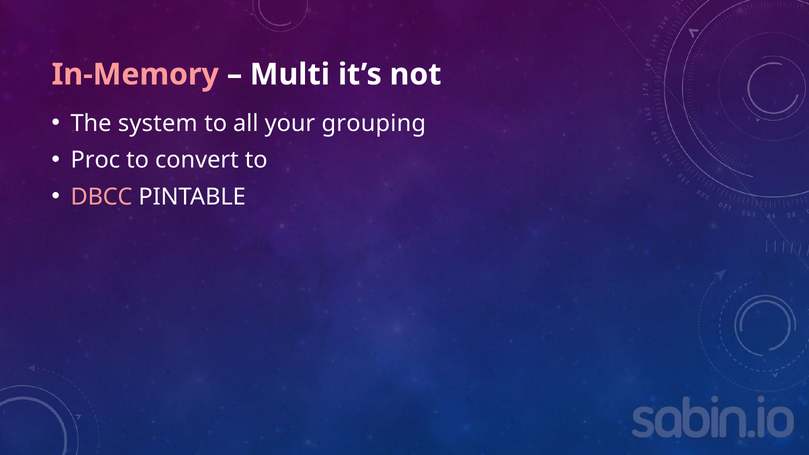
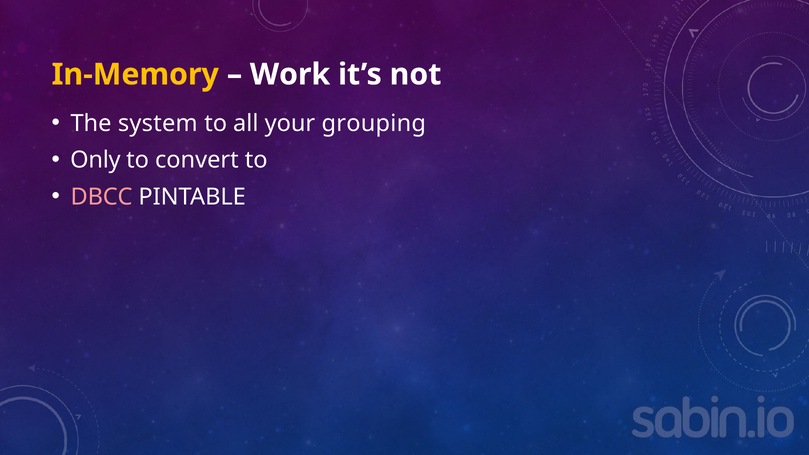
In-Memory colour: pink -> yellow (135, 74)
Multi: Multi -> Work (290, 74)
Proc: Proc -> Only (95, 160)
